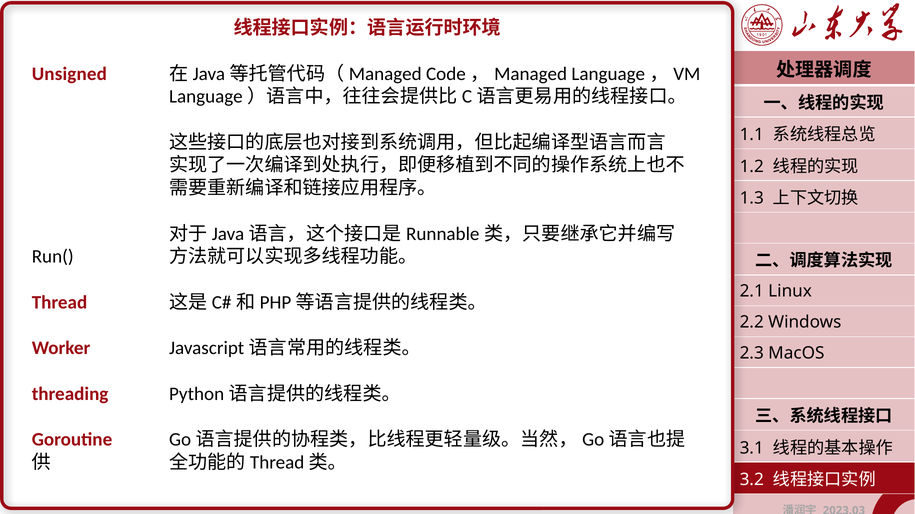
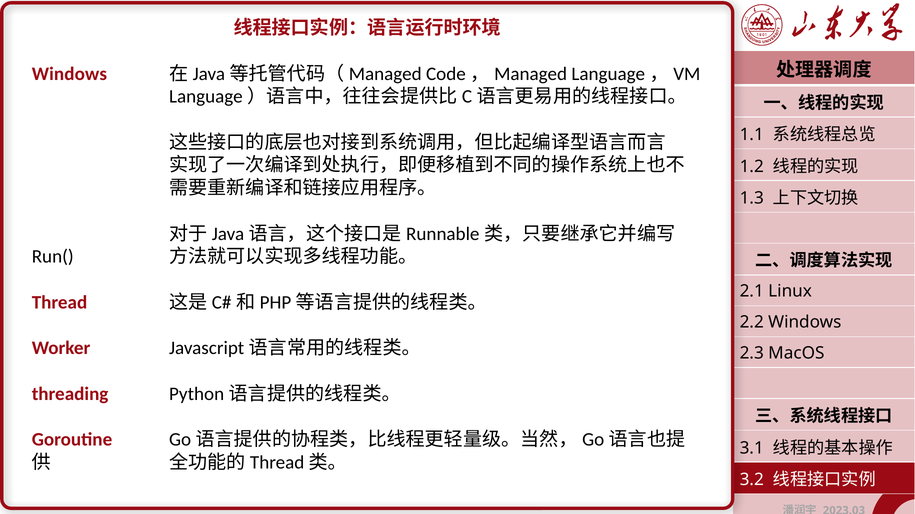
Unsigned: Unsigned -> Windows (69, 74)
